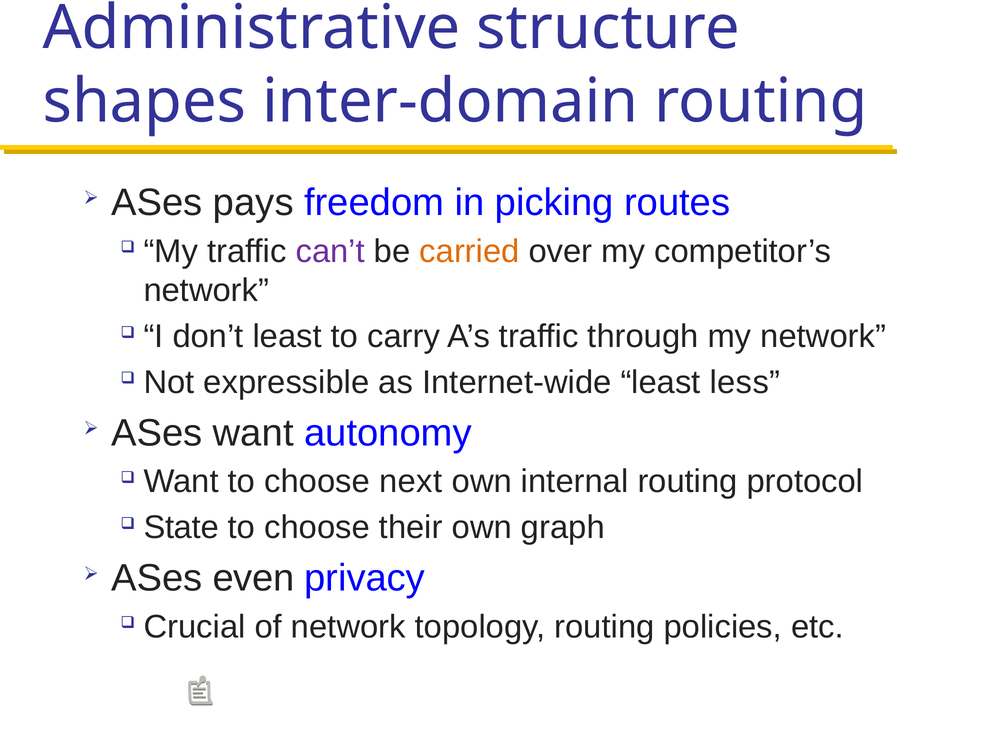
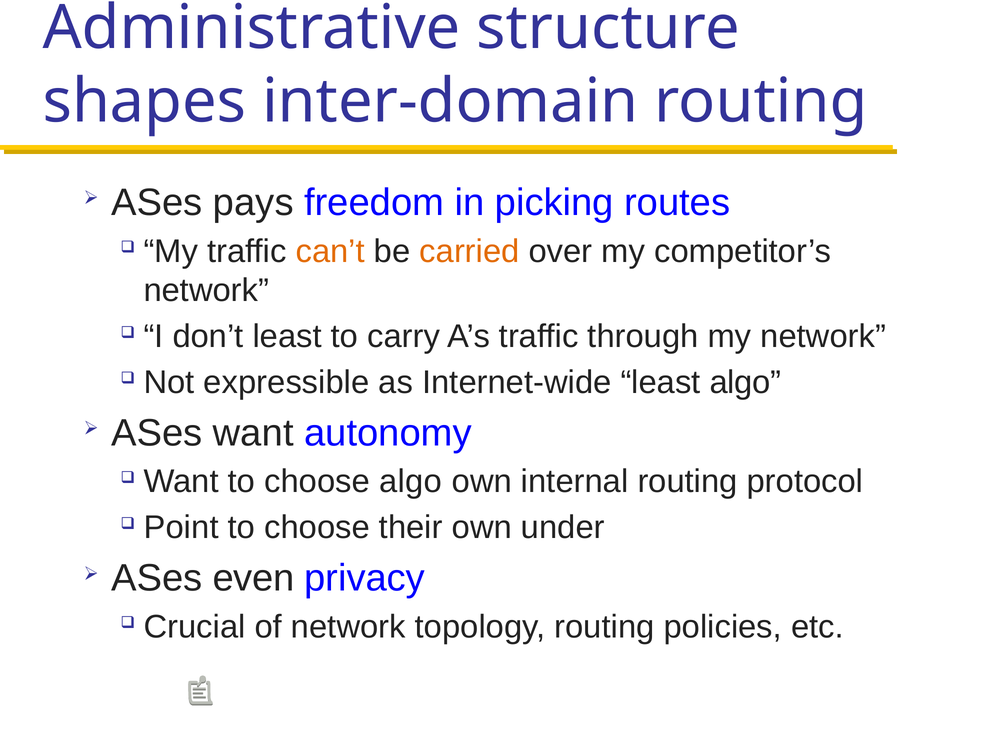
can’t colour: purple -> orange (330, 251)
least less: less -> algo (745, 382)
choose next: next -> algo (411, 482)
State: State -> Point (181, 528)
graph: graph -> under (563, 528)
